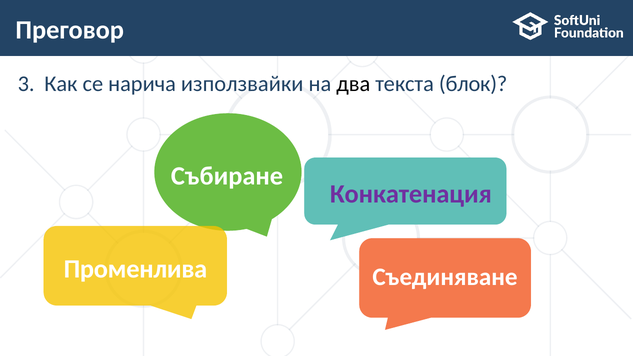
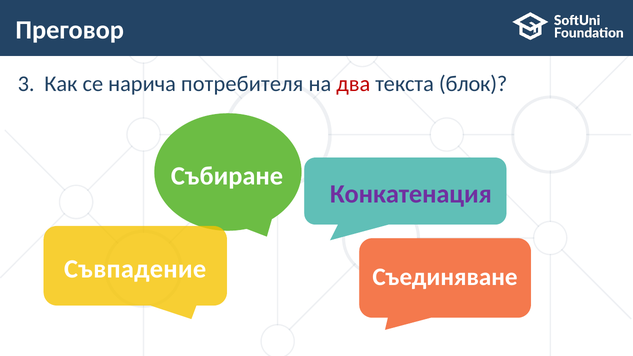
използвайки: използвайки -> потребителя (242, 84)
два colour: black -> red (353, 84)
Променлива: Променлива -> Съвпадение (135, 269)
